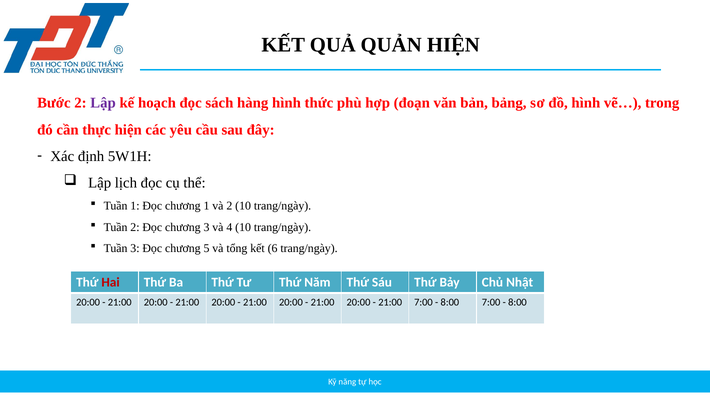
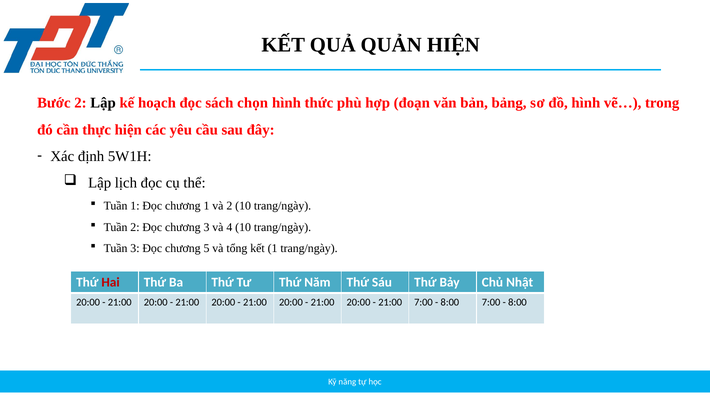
Lập colour: purple -> black (103, 103)
hàng: hàng -> chọn (253, 103)
kết 6: 6 -> 1 (273, 248)
